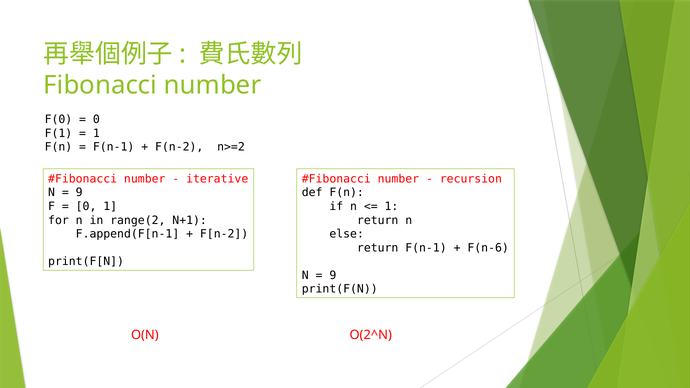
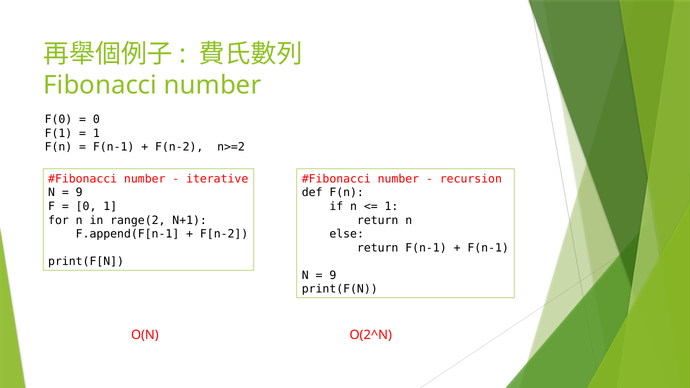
F(n-6: F(n-6 -> F(n-1 (488, 248)
